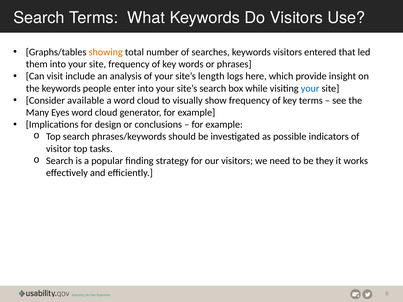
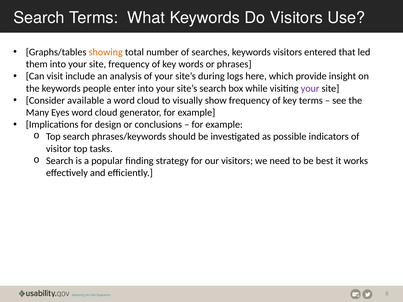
length: length -> during (211, 76)
your colour: blue -> purple (310, 88)
they: they -> best (325, 161)
